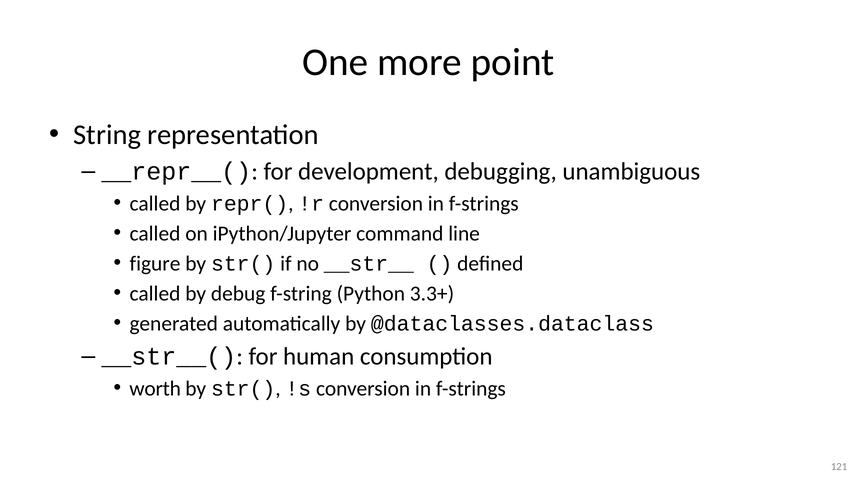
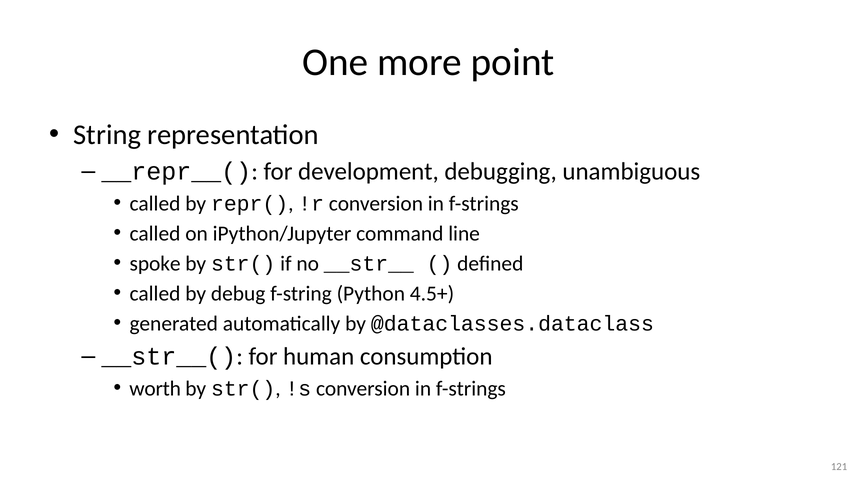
figure: figure -> spoke (155, 264)
3.3+: 3.3+ -> 4.5+ (432, 294)
